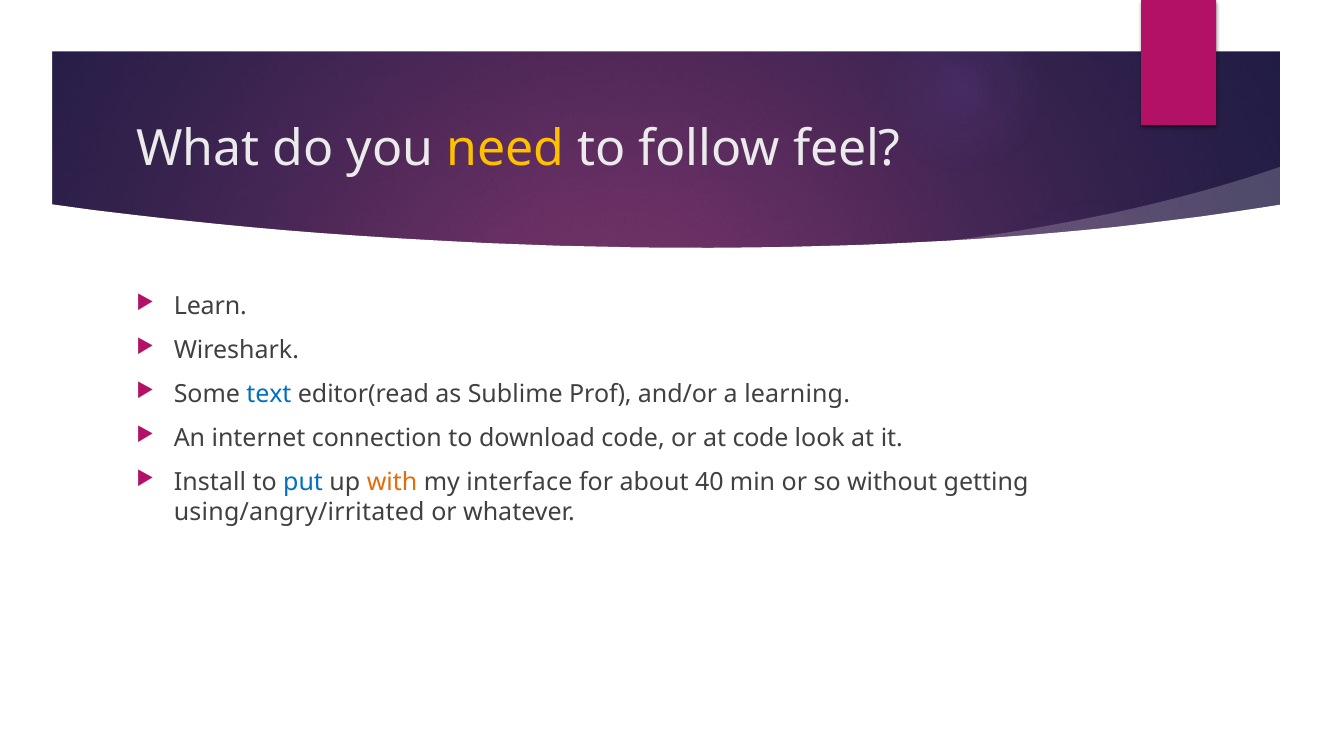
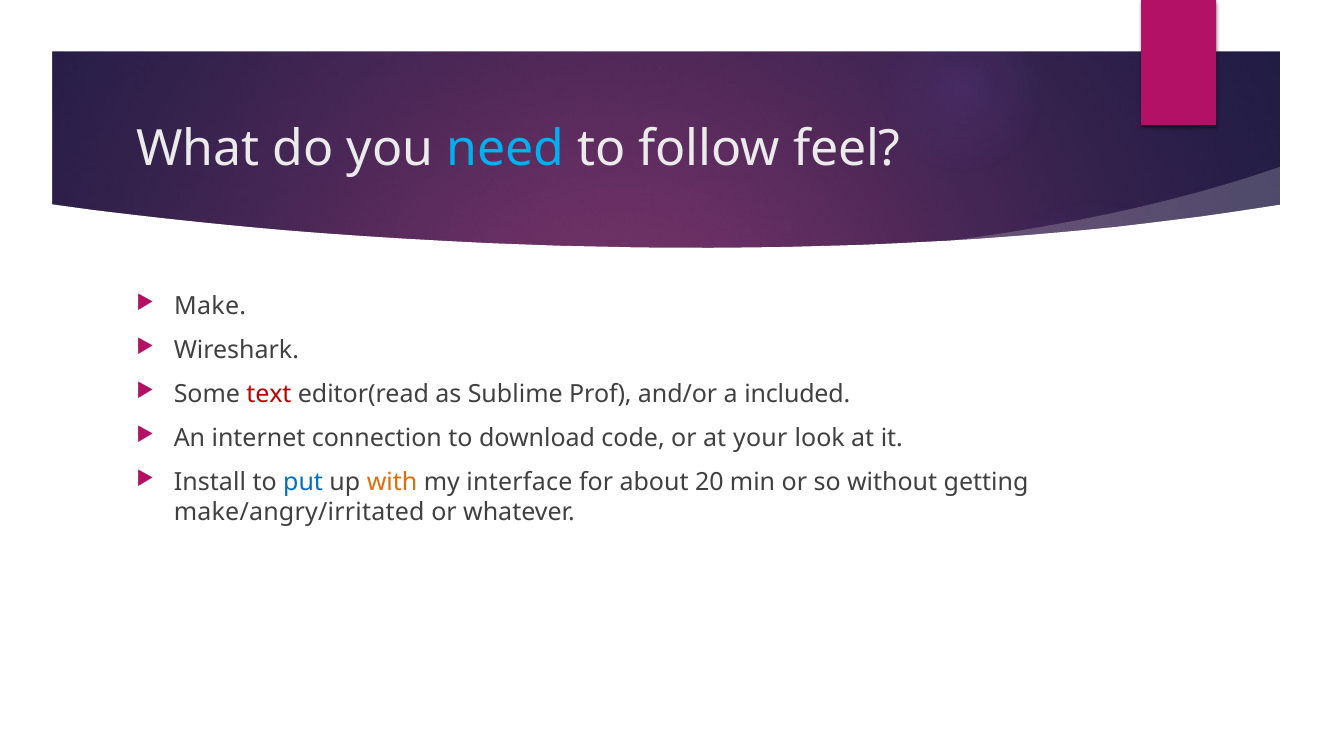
need colour: yellow -> light blue (505, 149)
Learn: Learn -> Make (210, 306)
text colour: blue -> red (269, 394)
learning: learning -> included (797, 394)
at code: code -> your (760, 438)
40: 40 -> 20 (709, 482)
using/angry/irritated: using/angry/irritated -> make/angry/irritated (299, 512)
